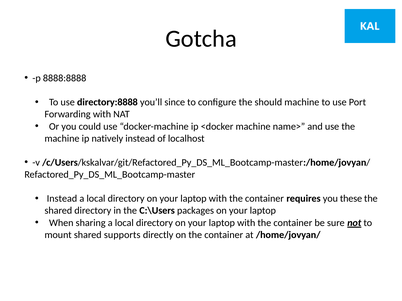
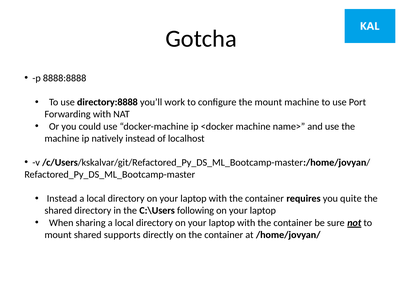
since: since -> work (175, 102)
the should: should -> mount (268, 102)
these: these -> quite (351, 199)
packages: packages -> following (196, 211)
